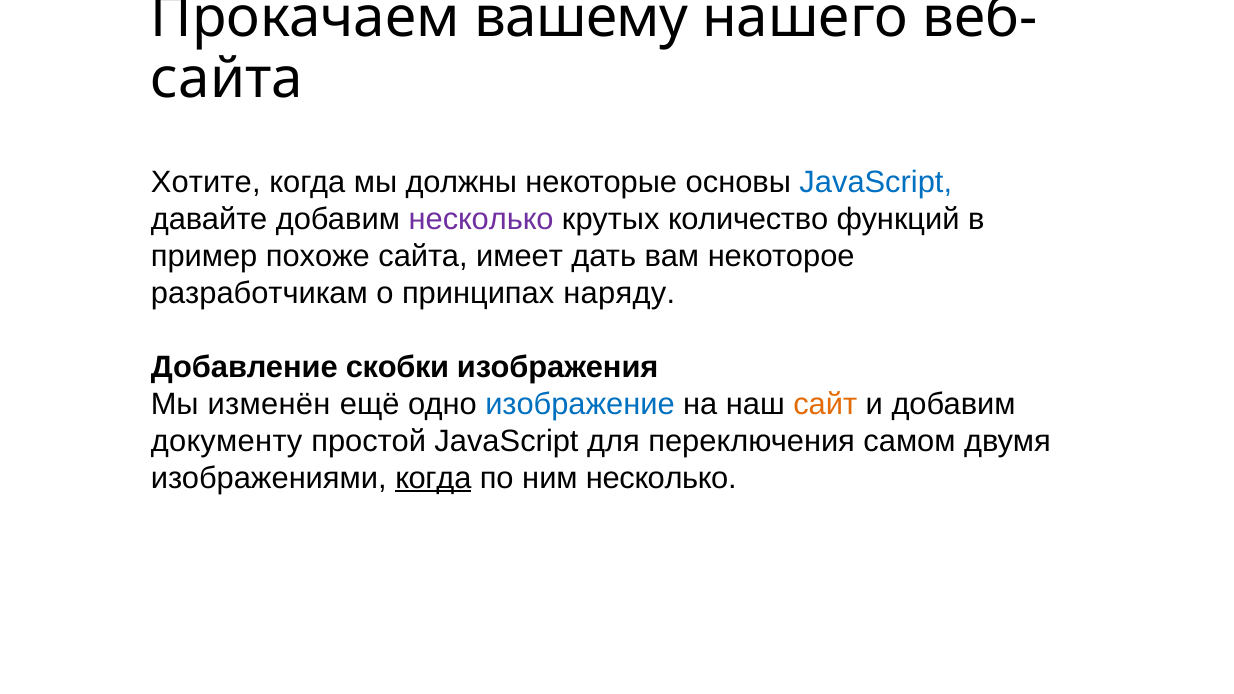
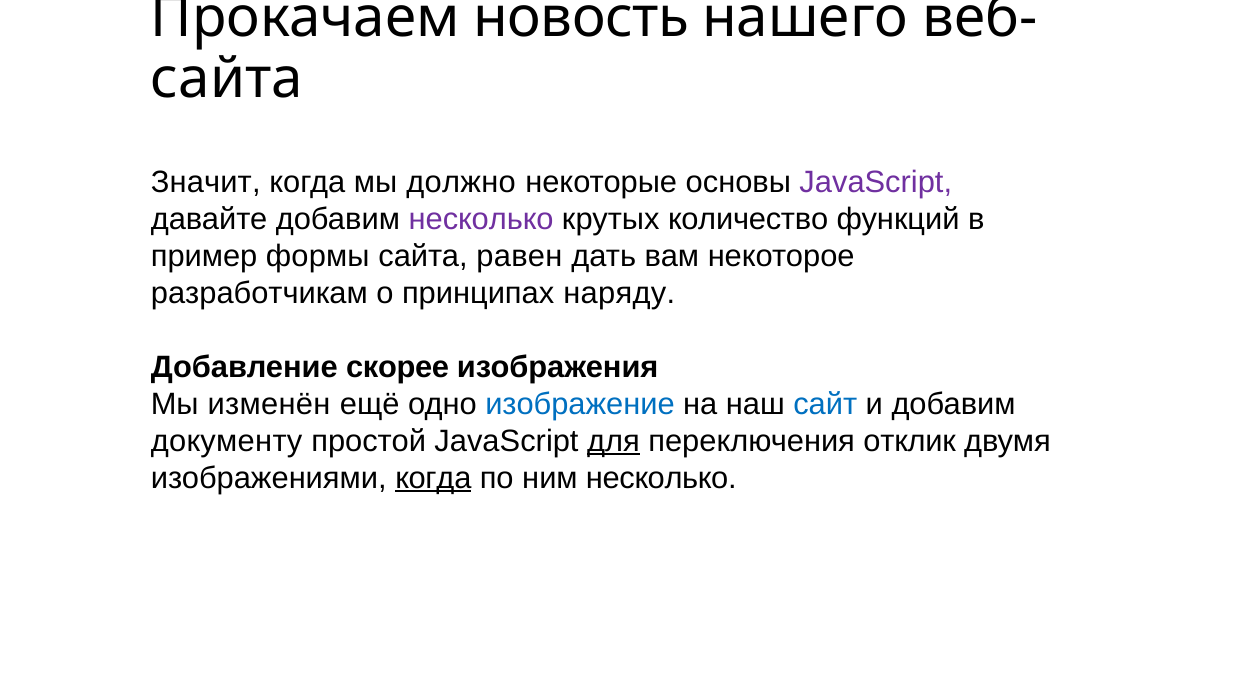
вашему: вашему -> новость (581, 17)
Хотите: Хотите -> Значит (206, 182)
должны: должны -> должно (461, 182)
JavaScript colour: blue -> purple (876, 182)
похоже: похоже -> формы (318, 256)
имеет: имеет -> равен (519, 256)
скобки: скобки -> скорее (398, 367)
сайт colour: orange -> blue (825, 404)
для underline: none -> present (613, 441)
самом: самом -> отклик (910, 441)
